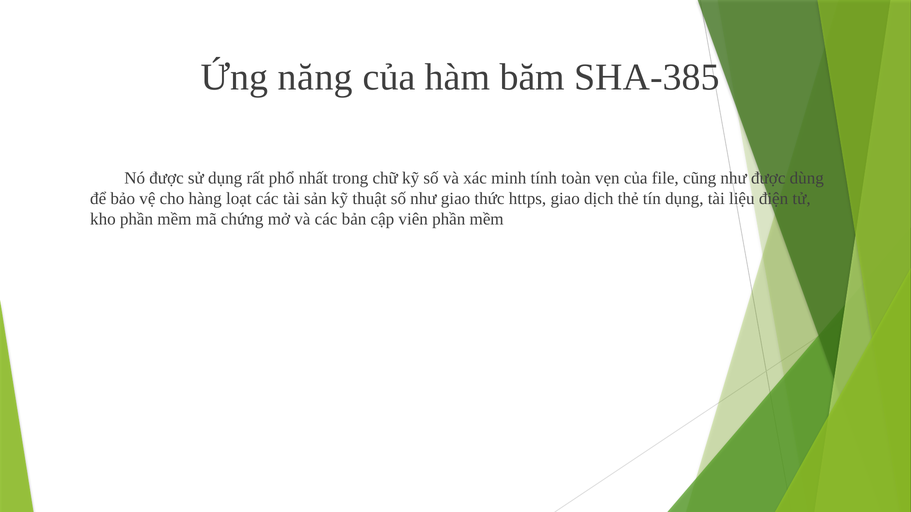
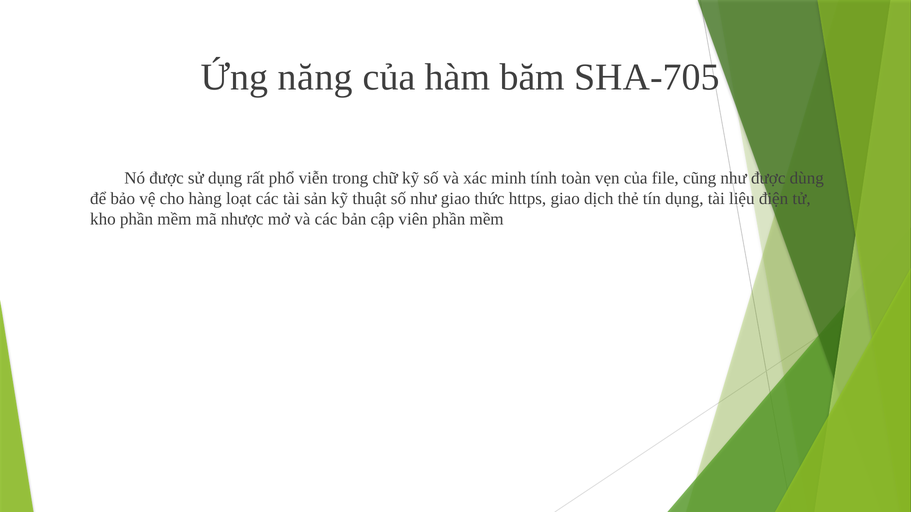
SHA-385: SHA-385 -> SHA-705 (647, 77)
nhất: nhất -> viễn (313, 178)
chứng: chứng -> nhược (242, 219)
